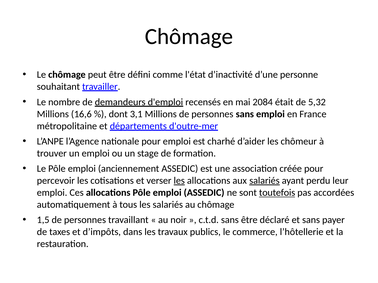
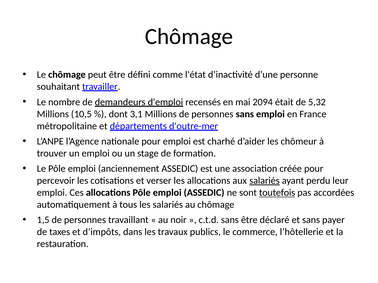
2084: 2084 -> 2094 (263, 102)
16,6: 16,6 -> 10,5 (81, 114)
les underline: present -> none (179, 181)
